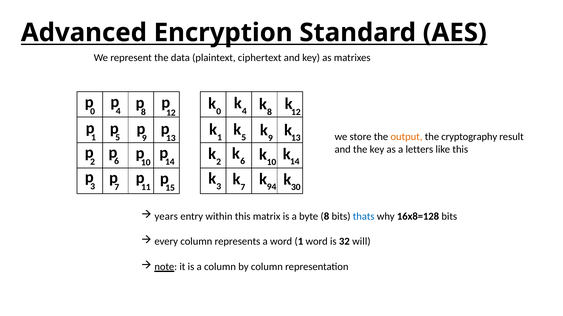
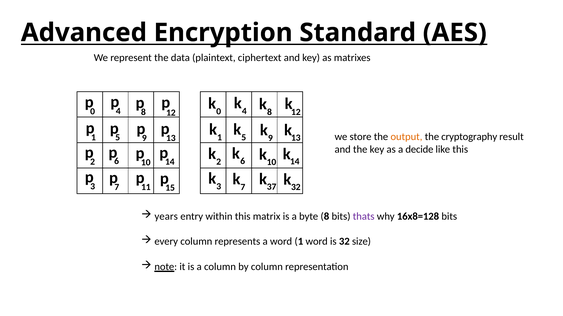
letters: letters -> decide (419, 150)
94: 94 -> 37 (272, 187)
k 30: 30 -> 32 (296, 188)
thats colour: blue -> purple (364, 217)
will: will -> size (361, 242)
